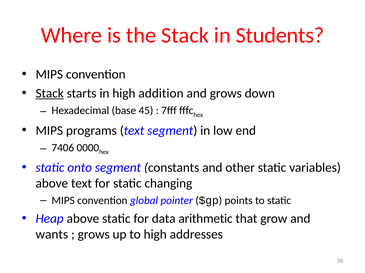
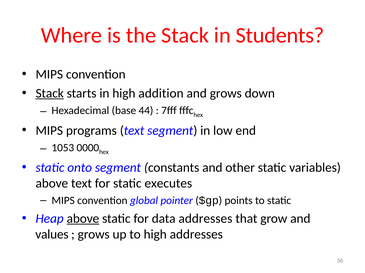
45: 45 -> 44 (146, 111)
7406: 7406 -> 1053 (63, 148)
changing: changing -> executes (168, 184)
above underline: none -> present (83, 219)
data arithmetic: arithmetic -> addresses (205, 219)
wants: wants -> values (52, 235)
